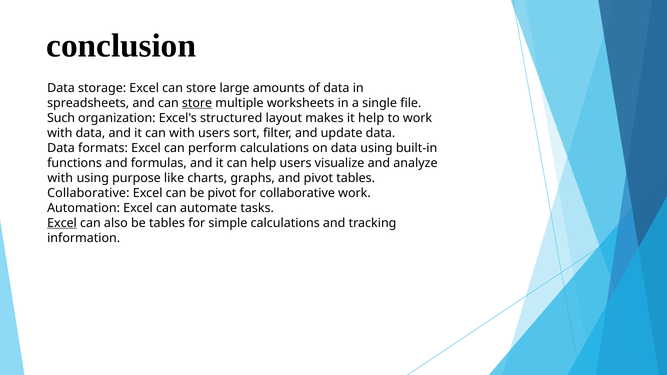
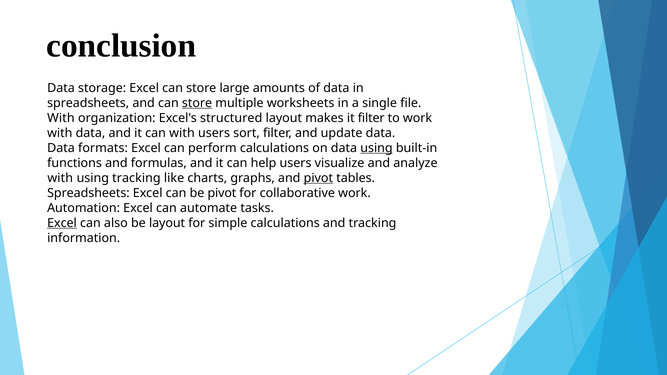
Such: Such -> With (61, 118)
it help: help -> filter (371, 118)
using underline: none -> present (376, 148)
using purpose: purpose -> tracking (136, 178)
pivot underline: none -> present (318, 178)
Collaborative: Collaborative -> Spreadsheets (88, 193)
be tables: tables -> layout (167, 223)
